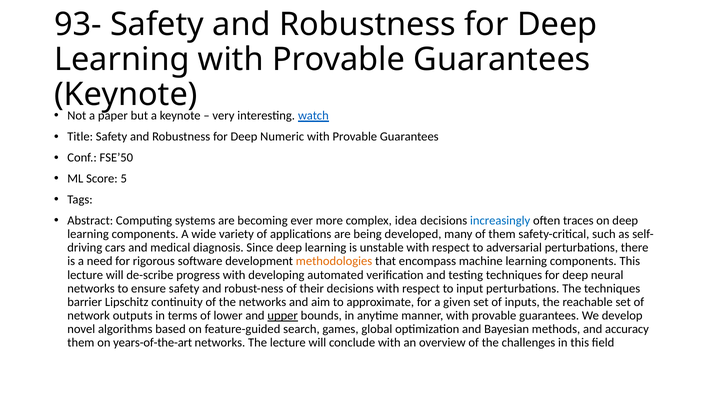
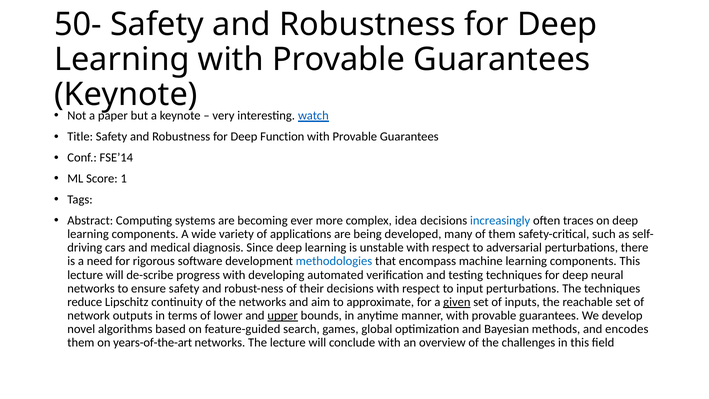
93-: 93- -> 50- (78, 24)
Numeric: Numeric -> Function (282, 137)
FSE’50: FSE’50 -> FSE’14 (116, 158)
5: 5 -> 1 (124, 179)
methodologies colour: orange -> blue (334, 261)
barrier: barrier -> reduce (85, 302)
given underline: none -> present (457, 302)
accuracy: accuracy -> encodes (627, 329)
